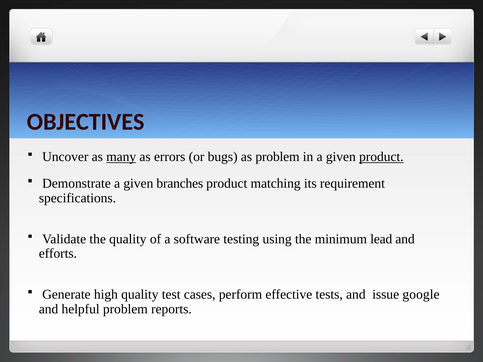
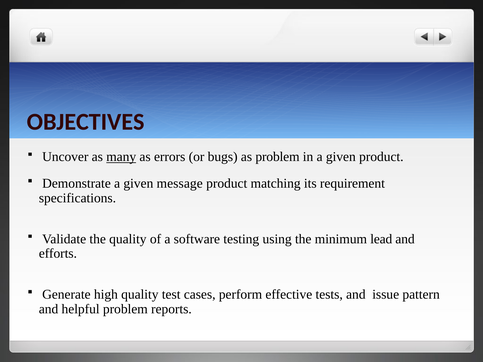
product underline: present -> none (381, 157)
branches: branches -> message (180, 184)
google: google -> pattern (421, 295)
